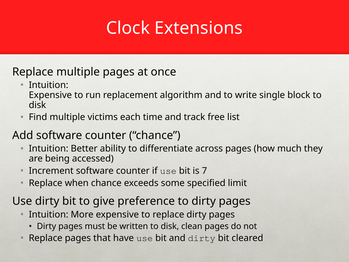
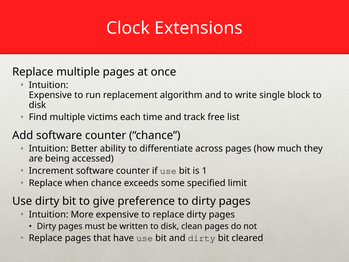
7: 7 -> 1 (204, 171)
